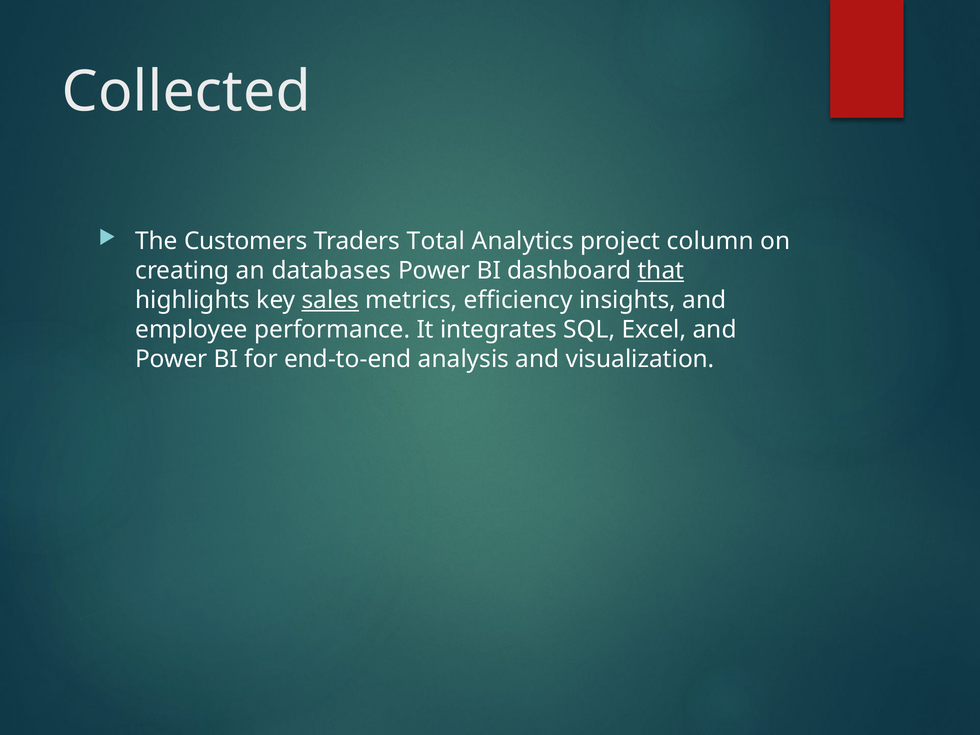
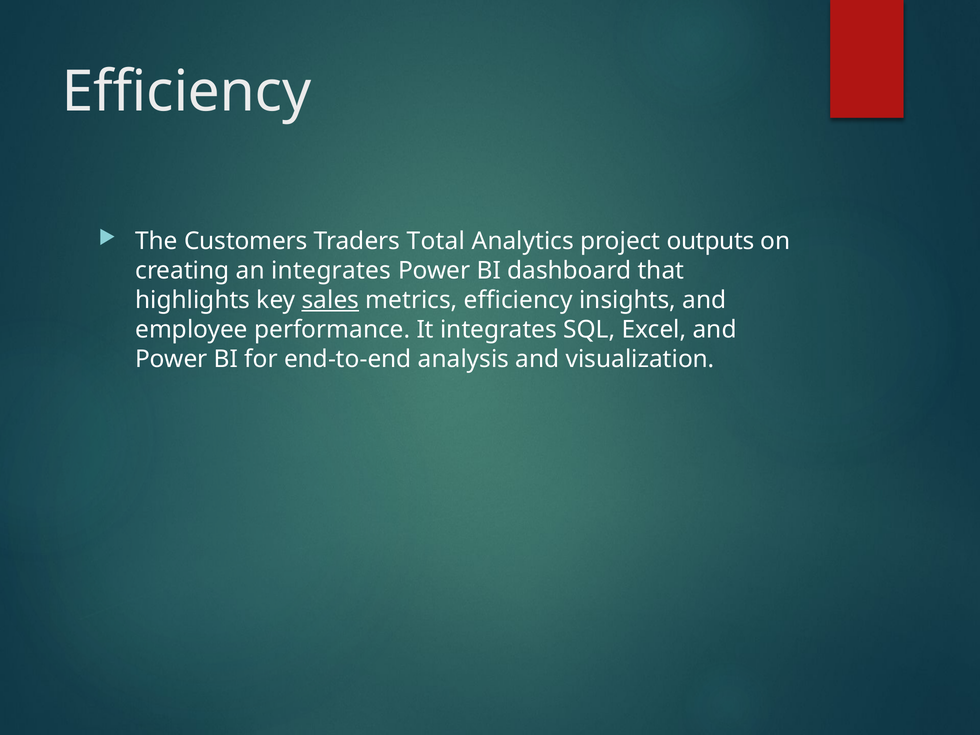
Collected: Collected -> Efficiency (187, 92)
column: column -> outputs (711, 241)
an databases: databases -> integrates (331, 271)
that underline: present -> none (661, 271)
